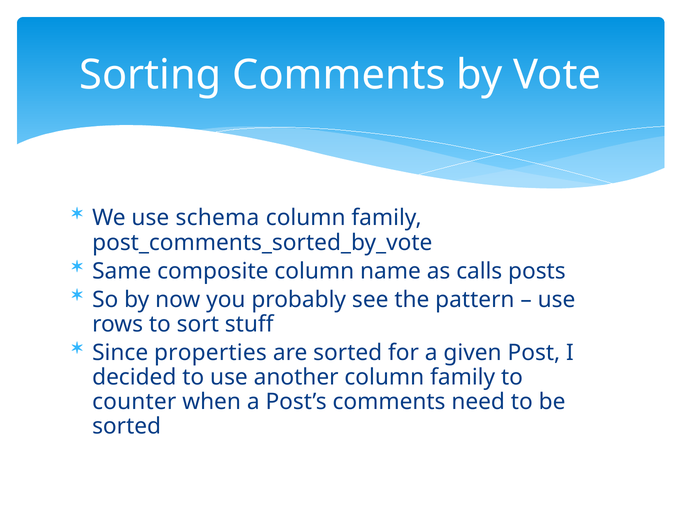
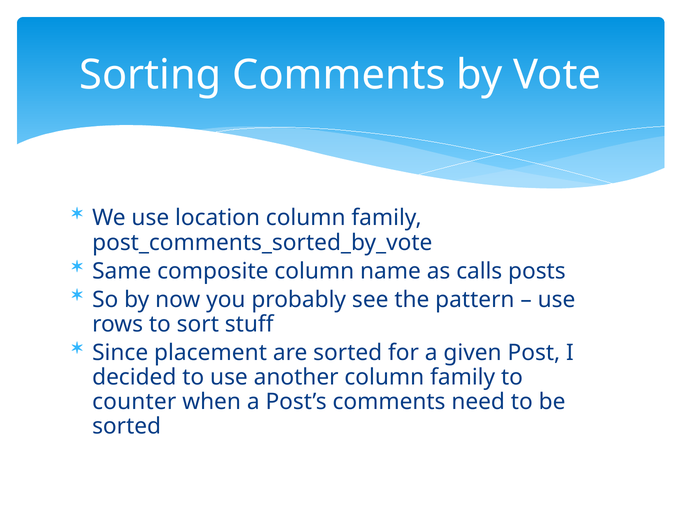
schema: schema -> location (218, 218)
properties: properties -> placement (210, 353)
